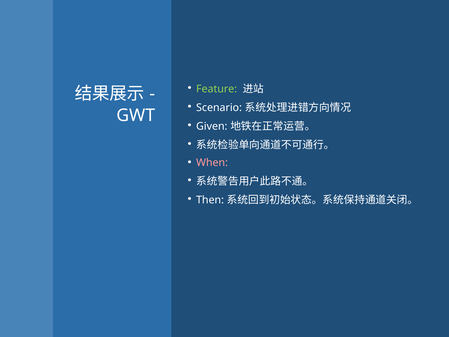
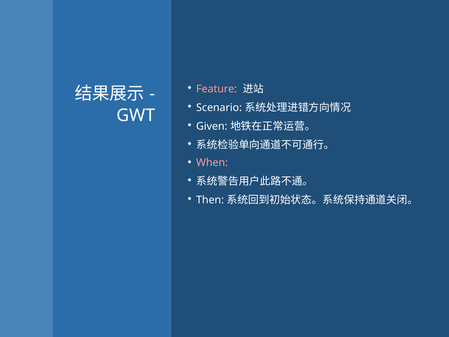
Feature colour: light green -> pink (217, 89)
